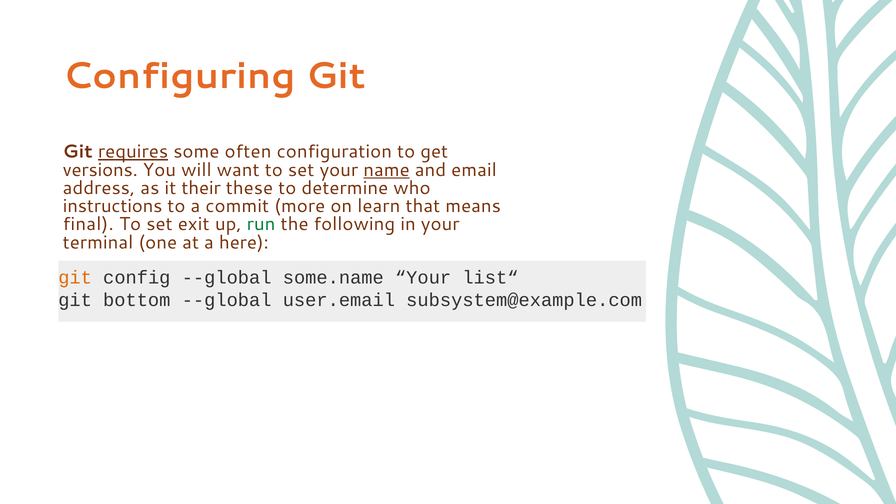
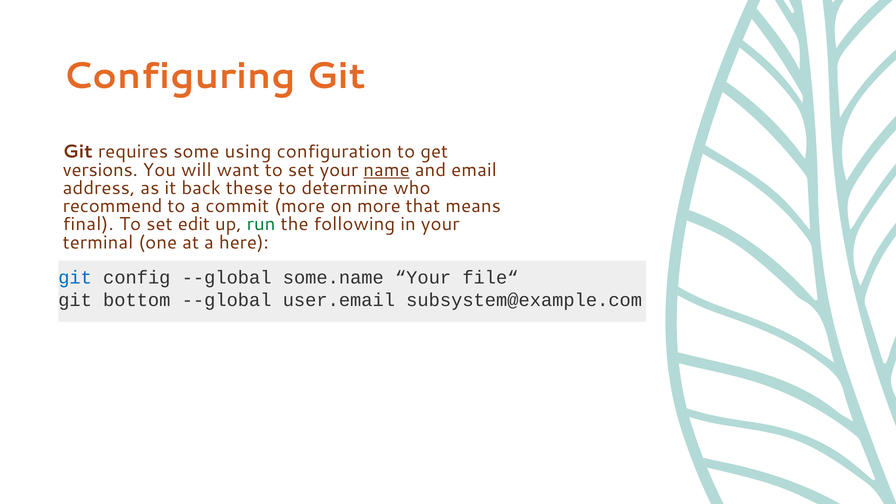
requires underline: present -> none (133, 152)
often: often -> using (248, 152)
their: their -> back (201, 188)
instructions: instructions -> recommend (113, 206)
on learn: learn -> more (379, 206)
exit: exit -> edit (194, 224)
git colour: orange -> blue (75, 278)
list“: list“ -> file“ (490, 278)
